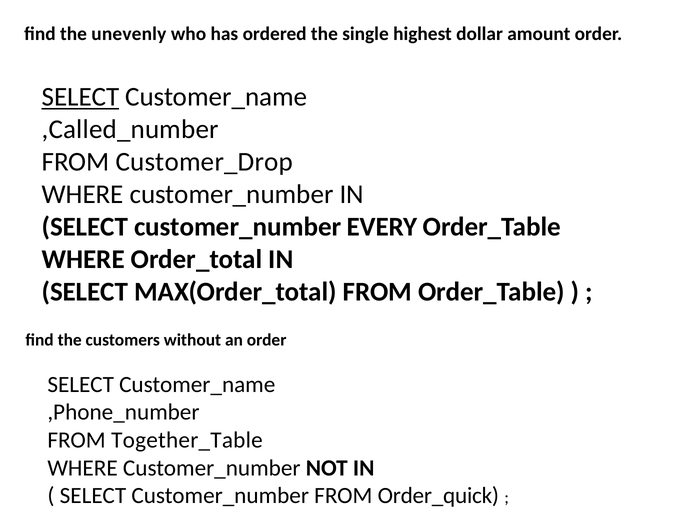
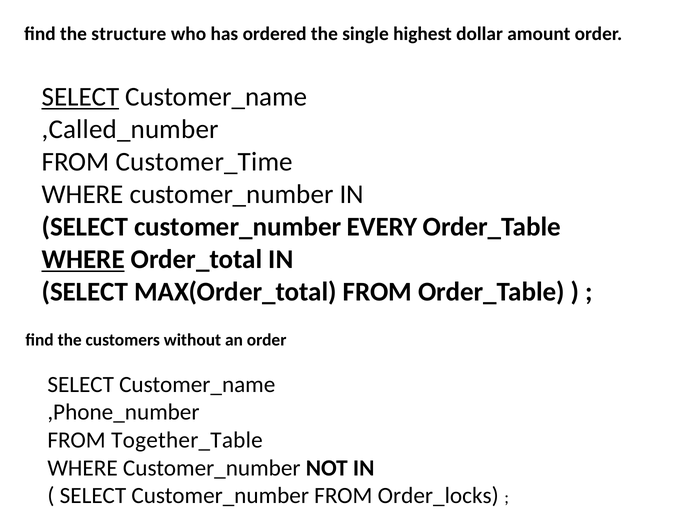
unevenly: unevenly -> structure (129, 34)
Customer_Drop: Customer_Drop -> Customer_Time (204, 162)
WHERE underline: none -> present (83, 259)
Order_quick: Order_quick -> Order_locks (438, 496)
